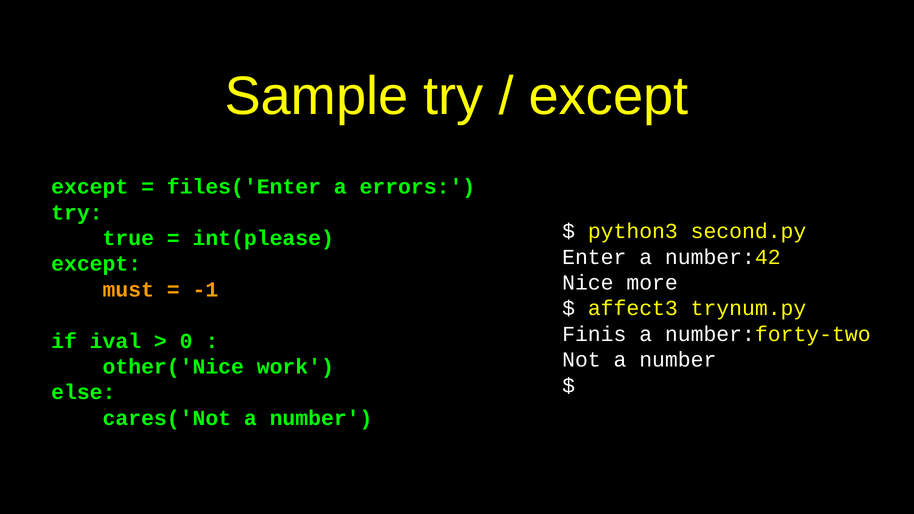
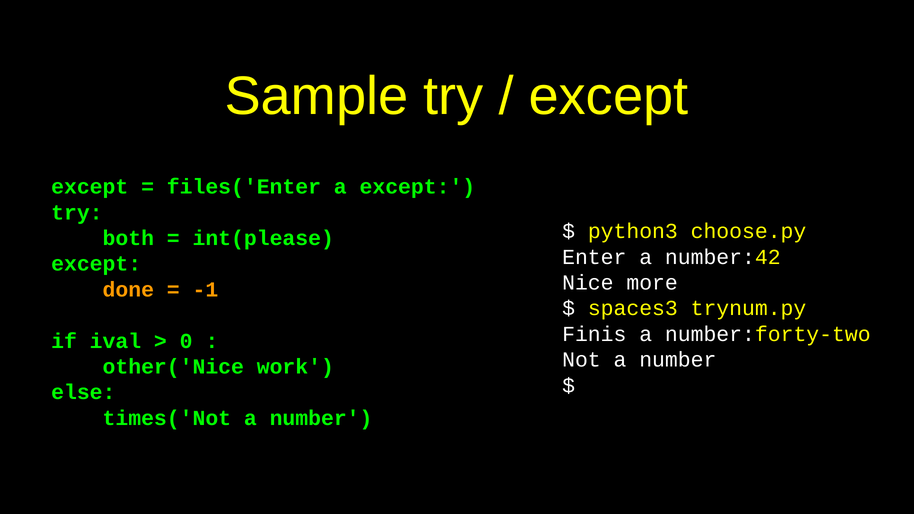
a errors: errors -> except (417, 187)
second.py: second.py -> choose.py (748, 231)
true: true -> both (128, 238)
must: must -> done (128, 290)
affect3: affect3 -> spaces3 (633, 308)
cares('Not: cares('Not -> times('Not (167, 418)
